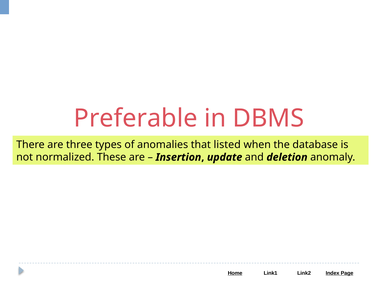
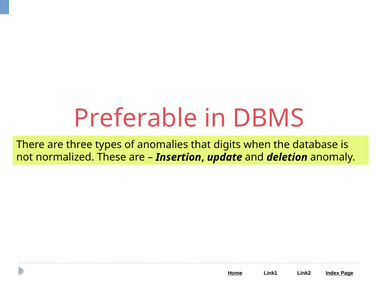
listed: listed -> digits (227, 144)
